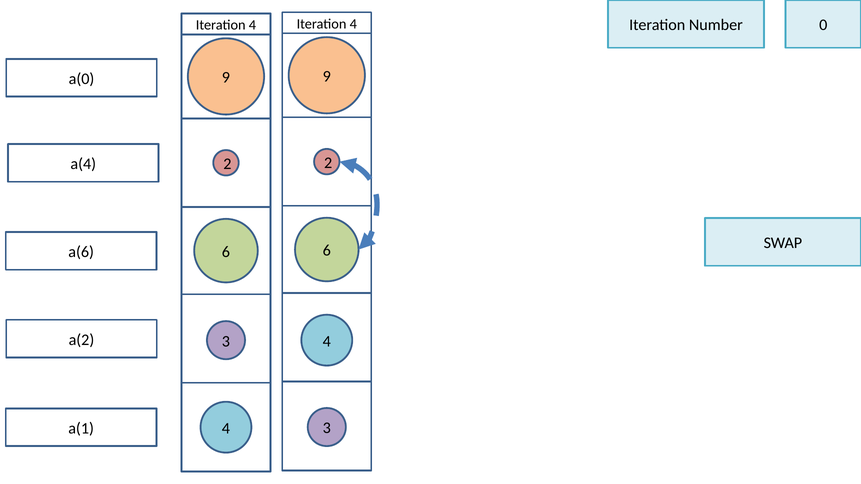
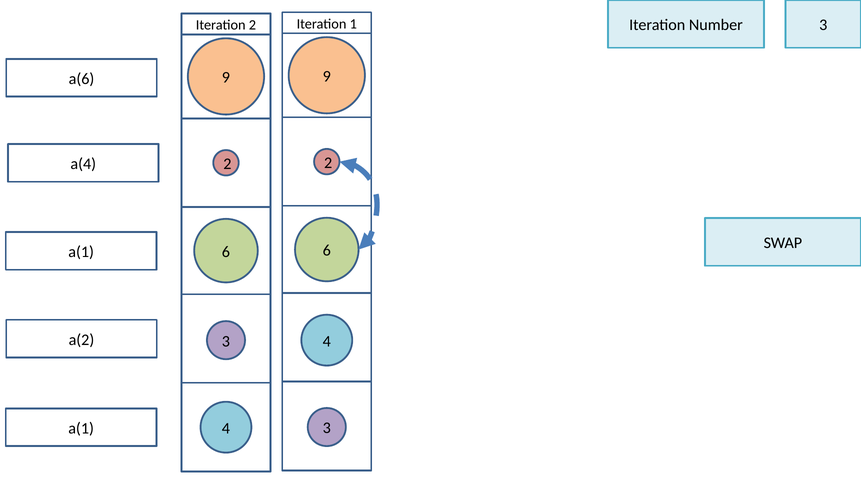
4: 4 -> 1 (353, 24)
Number 0: 0 -> 3 (823, 25)
4: 4 -> 2 (252, 25)
a(0: a(0 -> a(6 (81, 79)
a(6: a(6 -> a(1 (81, 252)
